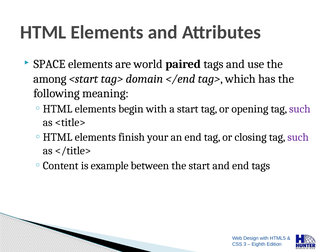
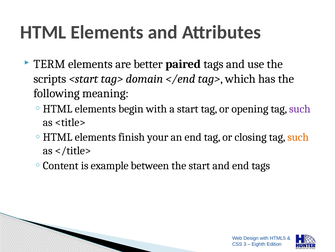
SPACE: SPACE -> TERM (49, 64)
world: world -> better (148, 64)
among: among -> scripts (50, 79)
such colour: purple -> orange (298, 137)
